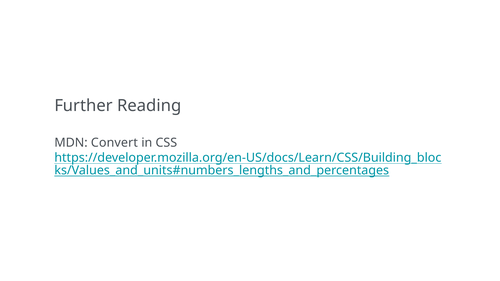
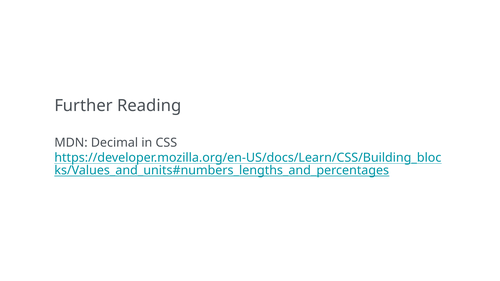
Convert: Convert -> Decimal (114, 143)
